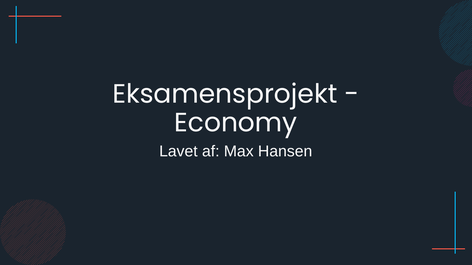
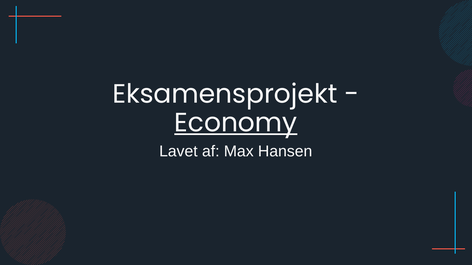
Economy underline: none -> present (236, 123)
